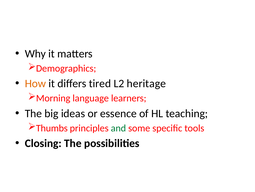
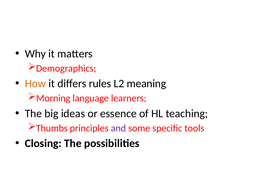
tired: tired -> rules (100, 83)
heritage: heritage -> meaning (146, 83)
and colour: green -> purple (118, 128)
